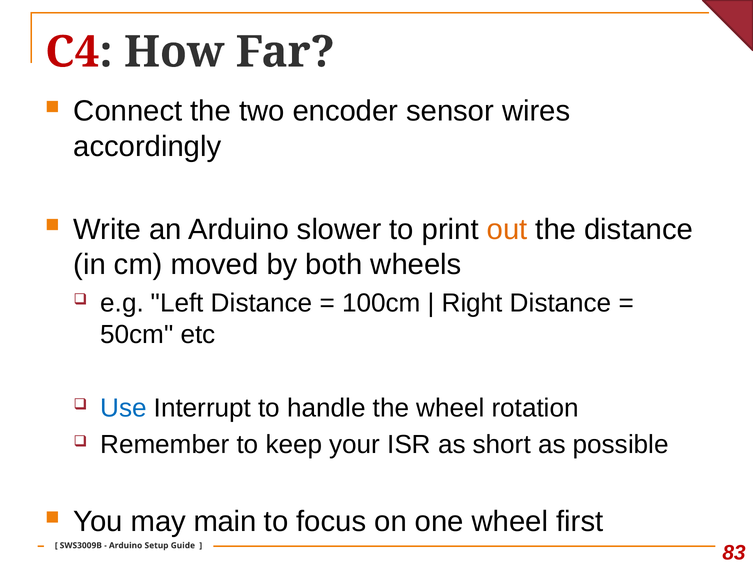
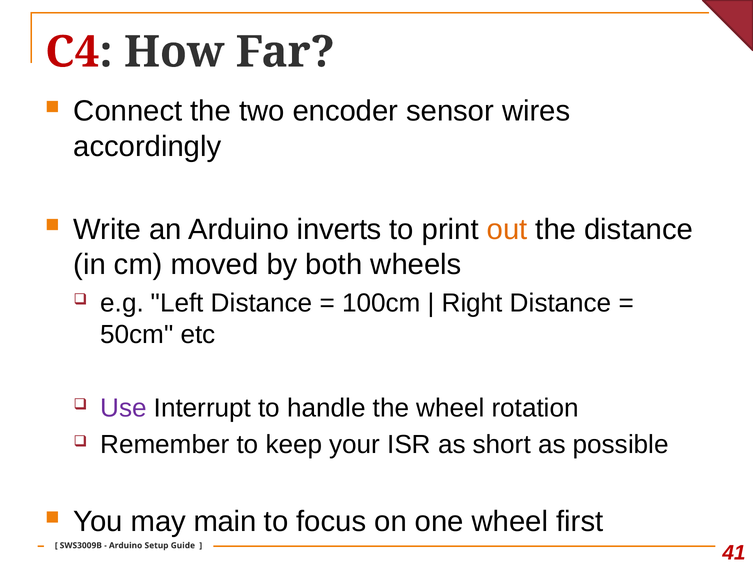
slower: slower -> inverts (339, 229)
Use colour: blue -> purple (124, 408)
83: 83 -> 41 (734, 552)
